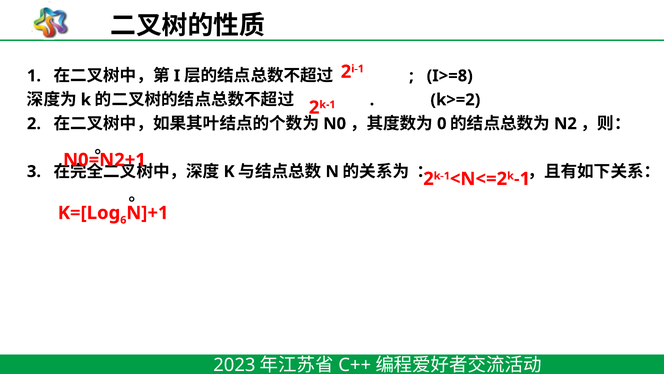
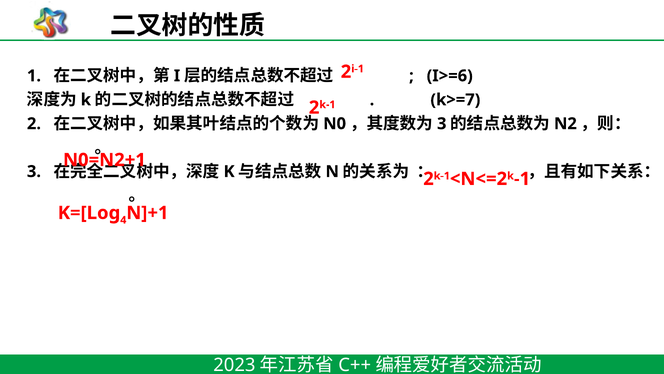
I>=8: I>=8 -> I>=6 (450, 76)
k>=2: k>=2 -> k>=7 (455, 100)
0: 0 -> 3 (442, 124)
6: 6 -> 4 (123, 220)
